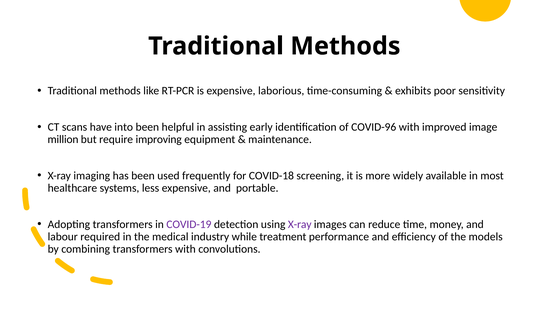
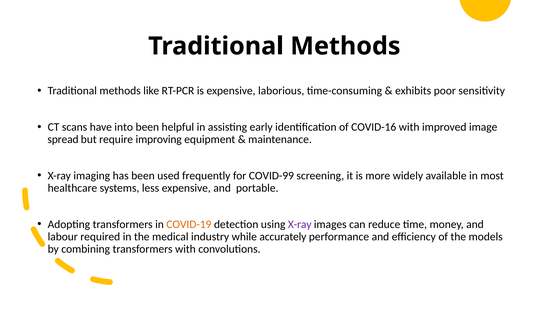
COVID-96: COVID-96 -> COVID-16 (374, 127)
million: million -> spread (63, 139)
COVID-18: COVID-18 -> COVID-99 (271, 176)
COVID-19 colour: purple -> orange (189, 224)
treatment: treatment -> accurately (283, 236)
